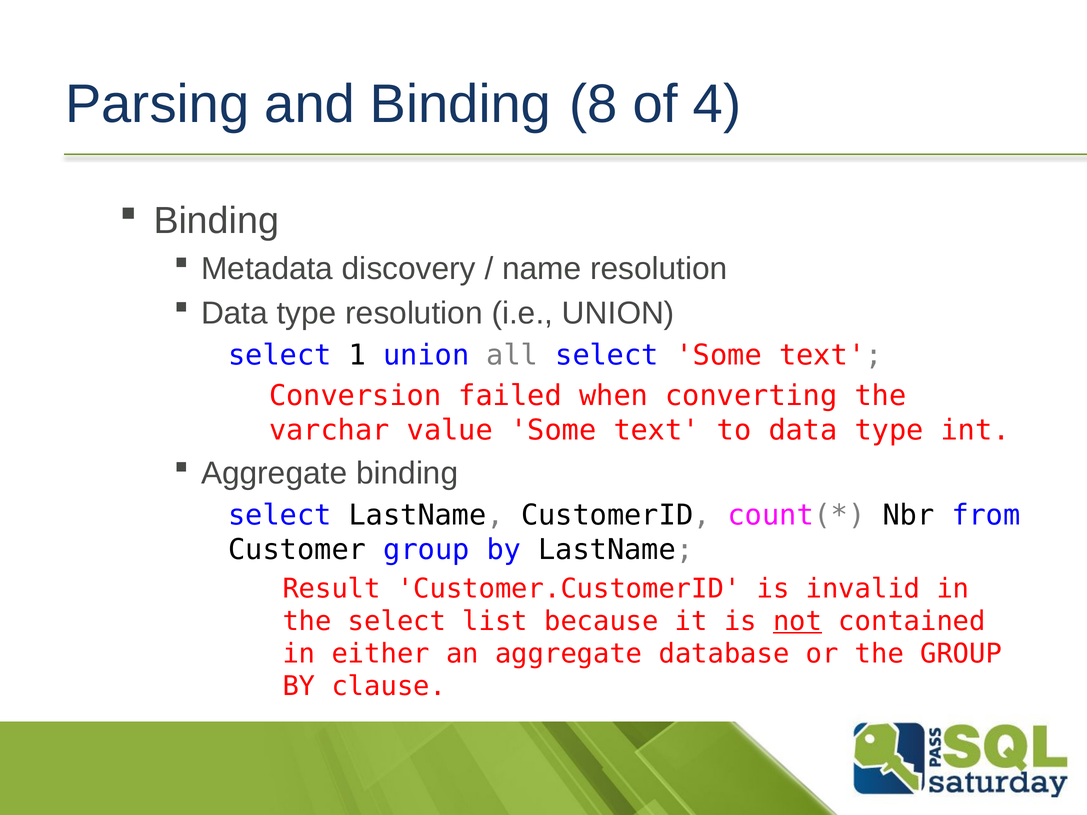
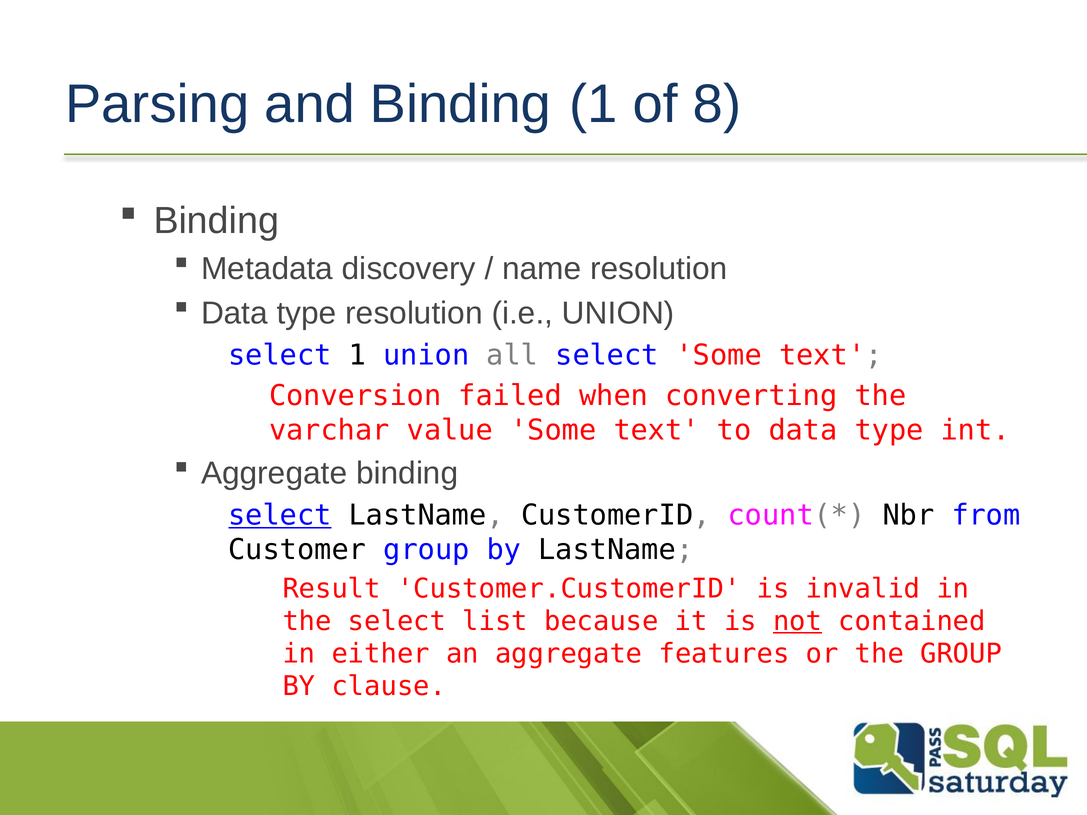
Binding 8: 8 -> 1 (594, 104)
4: 4 -> 8 (717, 104)
select underline: none -> present (280, 516)
database: database -> features (724, 654)
